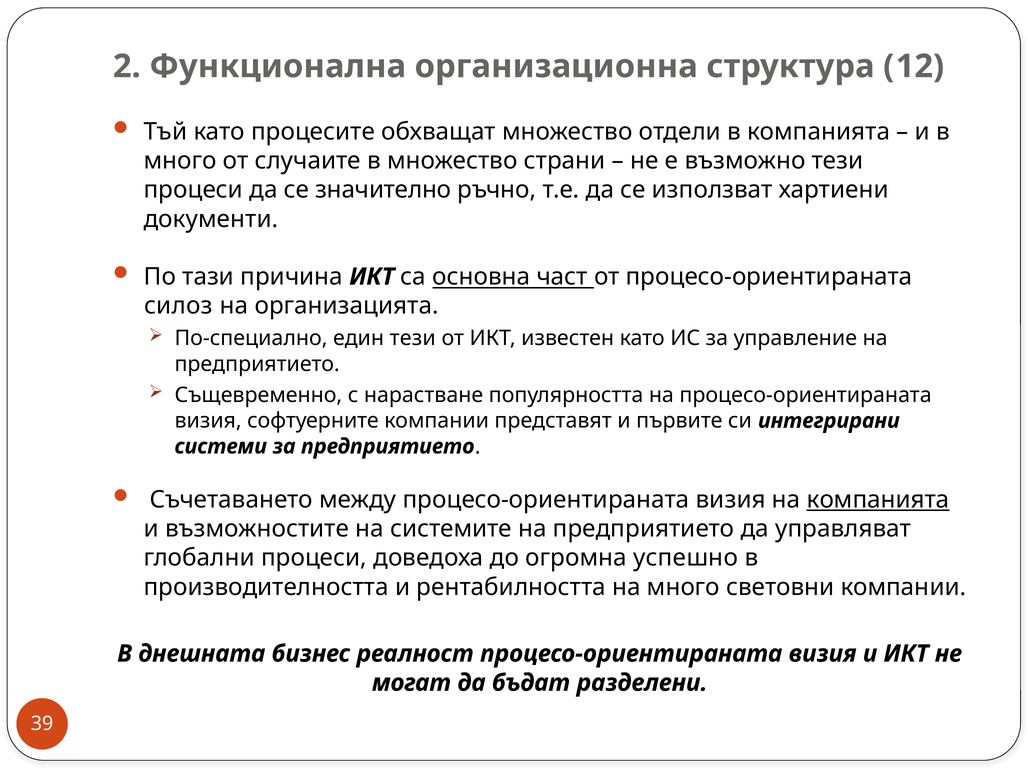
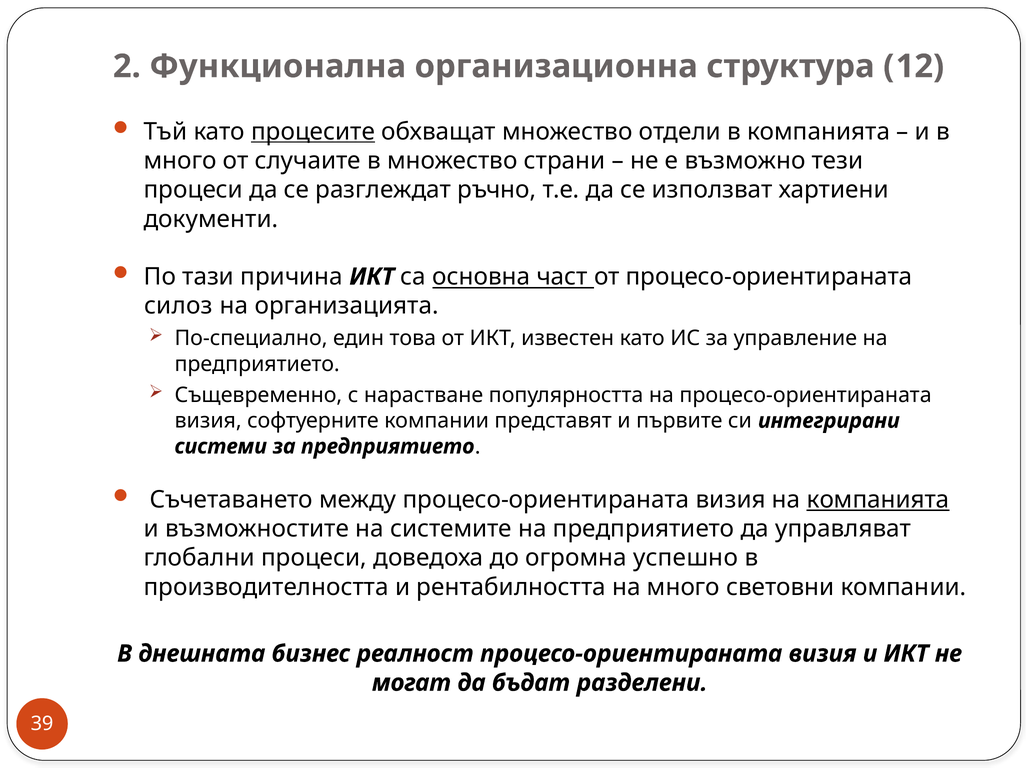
процесите underline: none -> present (313, 132)
значително: значително -> разглеждат (383, 190)
един тези: тези -> това (413, 338)
